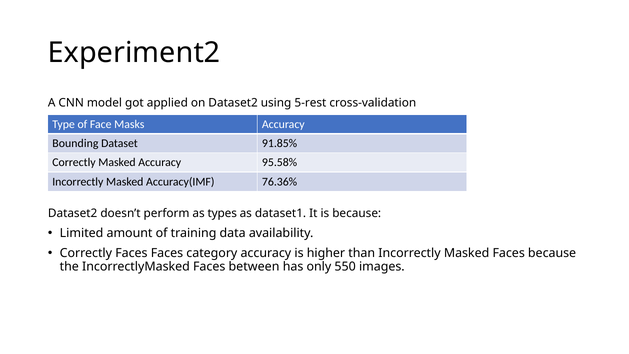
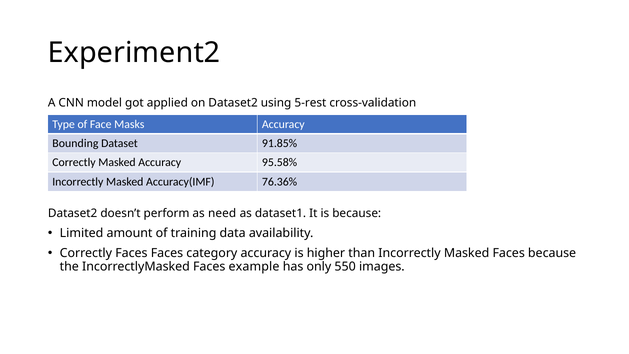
types: types -> need (222, 213)
between: between -> example (254, 266)
